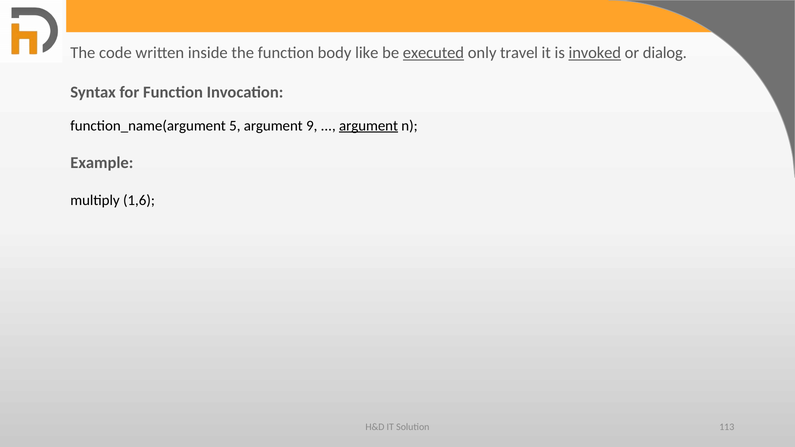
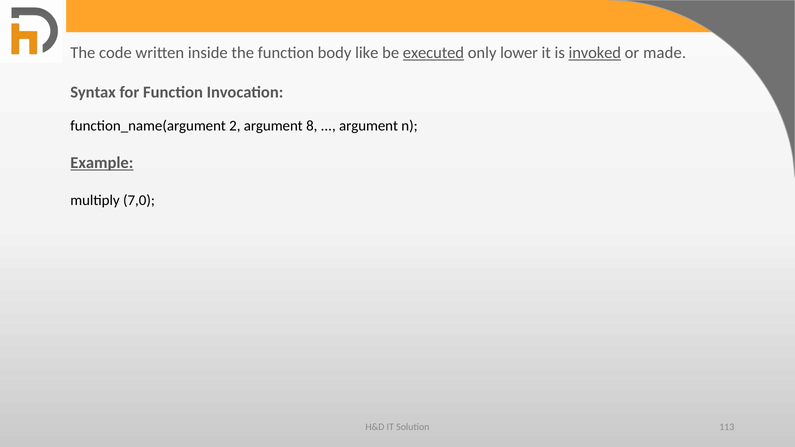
travel: travel -> lower (519, 53)
dialog: dialog -> made (665, 53)
5: 5 -> 2 (235, 126)
9: 9 -> 8 (312, 126)
argument underline: present -> none (369, 126)
Example underline: none -> present (102, 163)
1,6: 1,6 -> 7,0 (139, 200)
